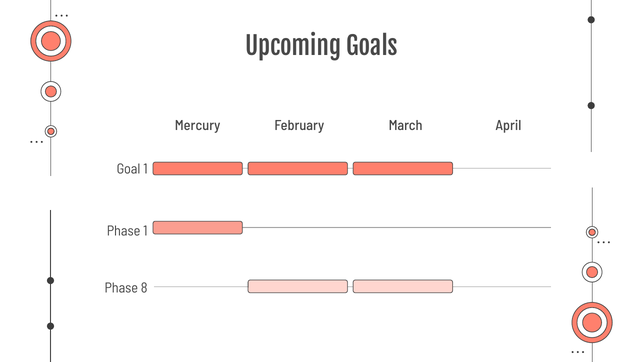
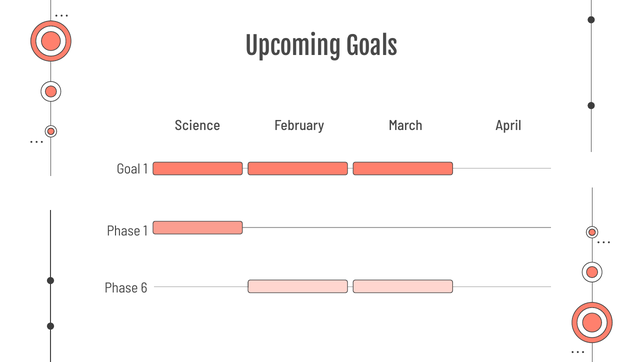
Mercury: Mercury -> Science (198, 125)
8: 8 -> 6 (144, 288)
